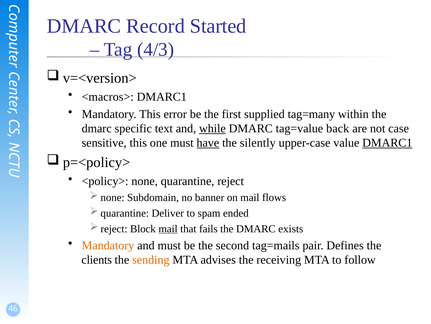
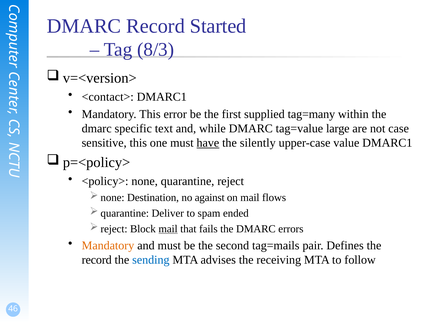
4/3: 4/3 -> 8/3 (156, 50)
<macros>: <macros> -> <contact> (108, 97)
while underline: present -> none (212, 128)
back: back -> large (338, 128)
DMARC1 underline: present -> none (387, 143)
Subdomain: Subdomain -> Destination (153, 197)
banner: banner -> against (210, 197)
exists: exists -> errors (291, 228)
clients: clients -> record (97, 259)
sending colour: orange -> blue (151, 259)
